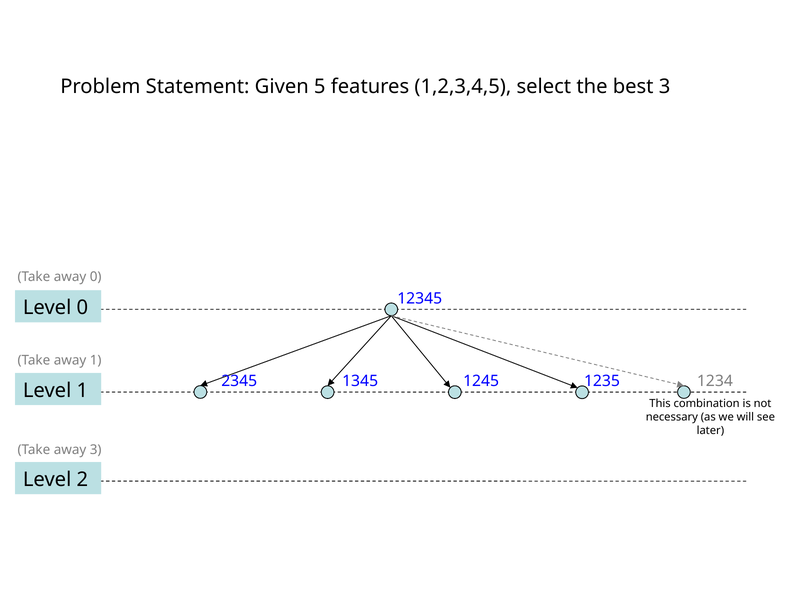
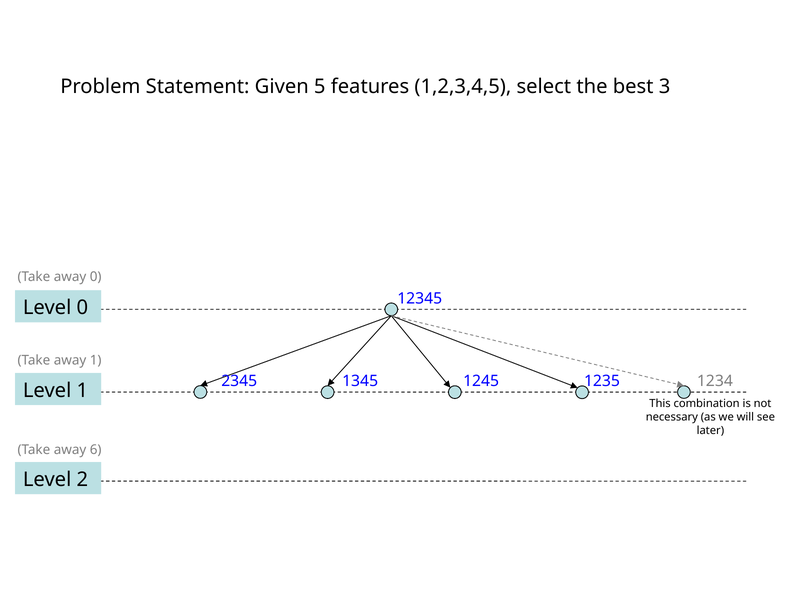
away 3: 3 -> 6 (96, 450)
